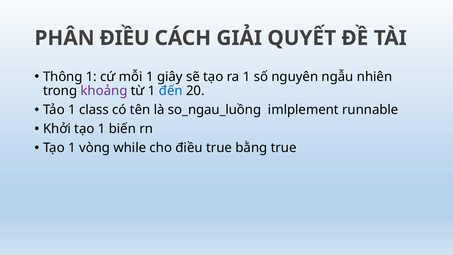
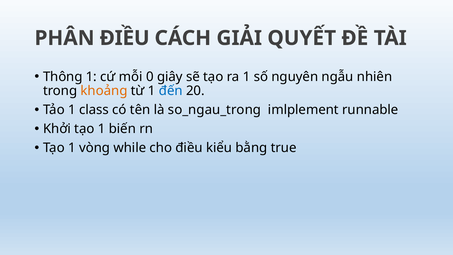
mỗi 1: 1 -> 0 (150, 77)
khoảng colour: purple -> orange (104, 91)
so_ngau_luồng: so_ngau_luồng -> so_ngau_trong (215, 110)
điều true: true -> kiểu (219, 148)
